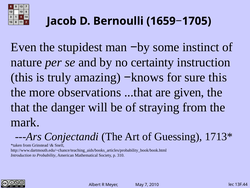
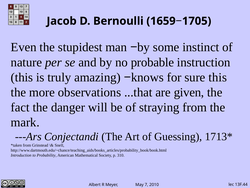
certainty: certainty -> probable (152, 62)
that: that -> fact (20, 107)
